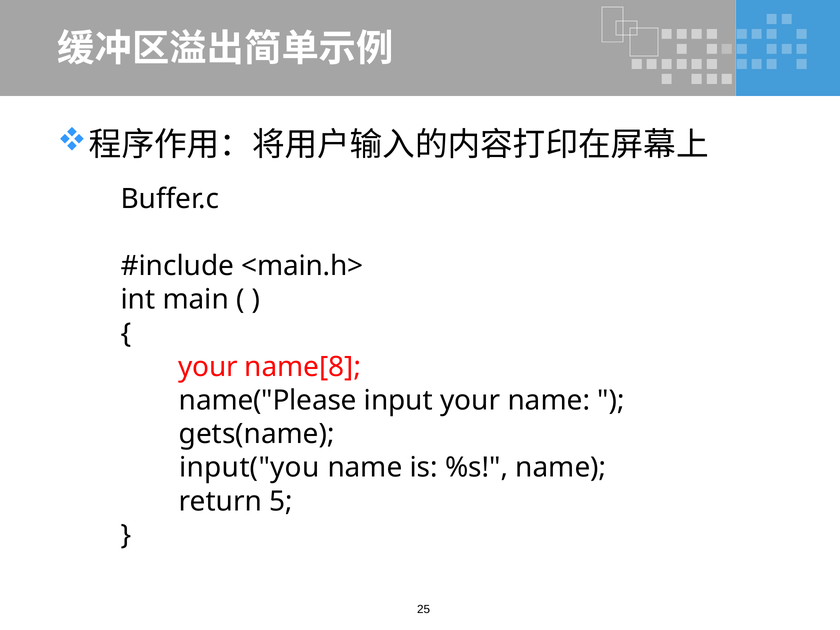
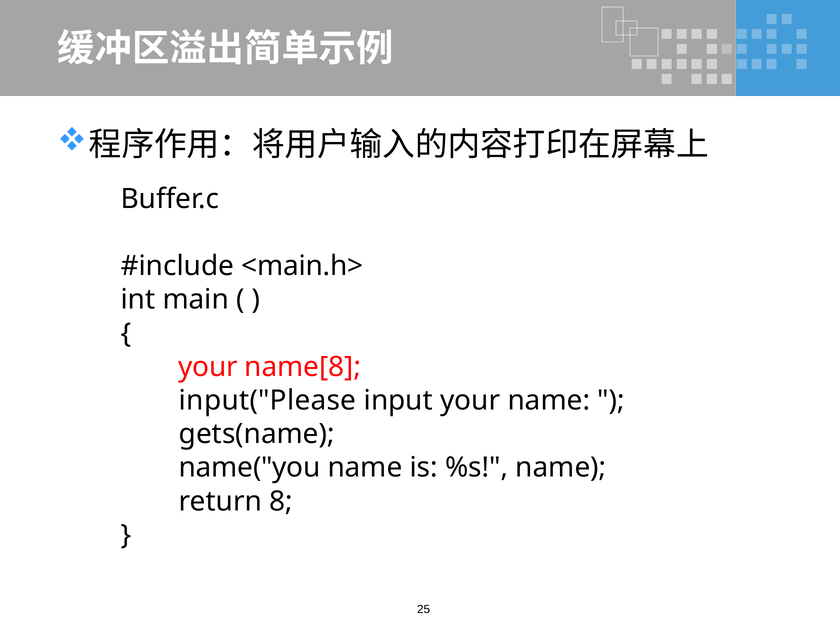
name("Please: name("Please -> input("Please (268, 401)
input("you: input("you -> name("you (250, 468)
5: 5 -> 8 (281, 501)
